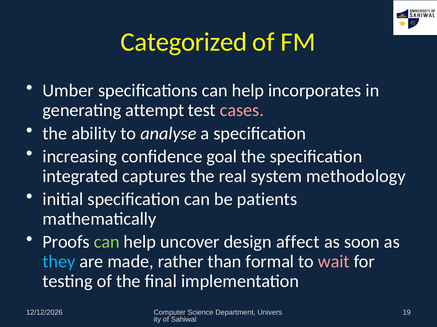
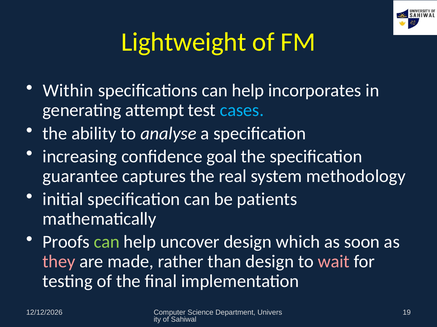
Categorized: Categorized -> Lightweight (184, 42)
Umber: Umber -> Within (68, 91)
cases colour: pink -> light blue (242, 111)
integrated: integrated -> guarantee (80, 177)
affect: affect -> which (298, 242)
they colour: light blue -> pink (59, 262)
than formal: formal -> design (270, 262)
